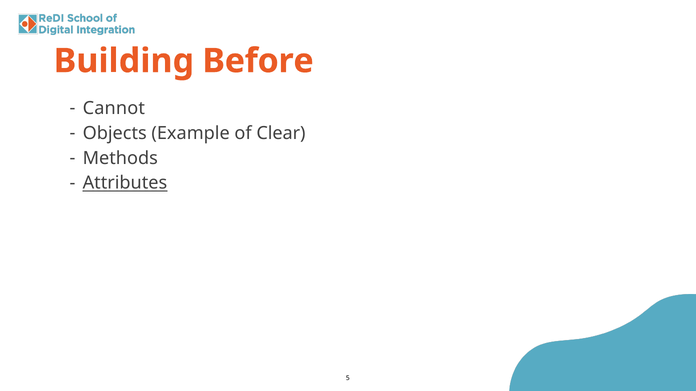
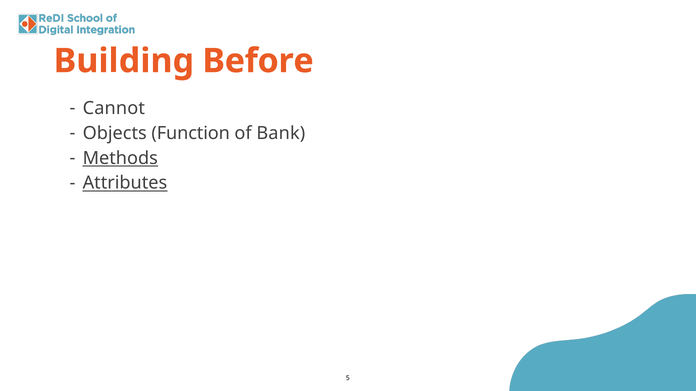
Example: Example -> Function (191, 133)
Clear: Clear -> Bank (281, 133)
Methods underline: none -> present (120, 158)
